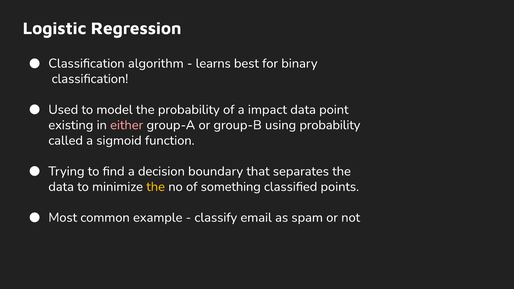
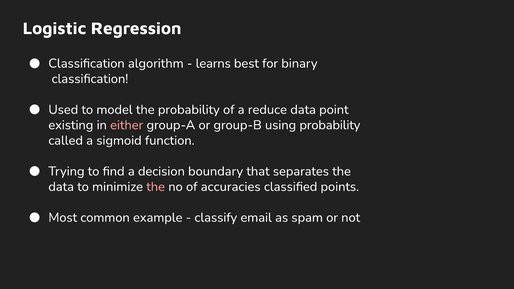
impact: impact -> reduce (267, 110)
the colour: yellow -> pink (156, 187)
something: something -> accuracies (231, 187)
